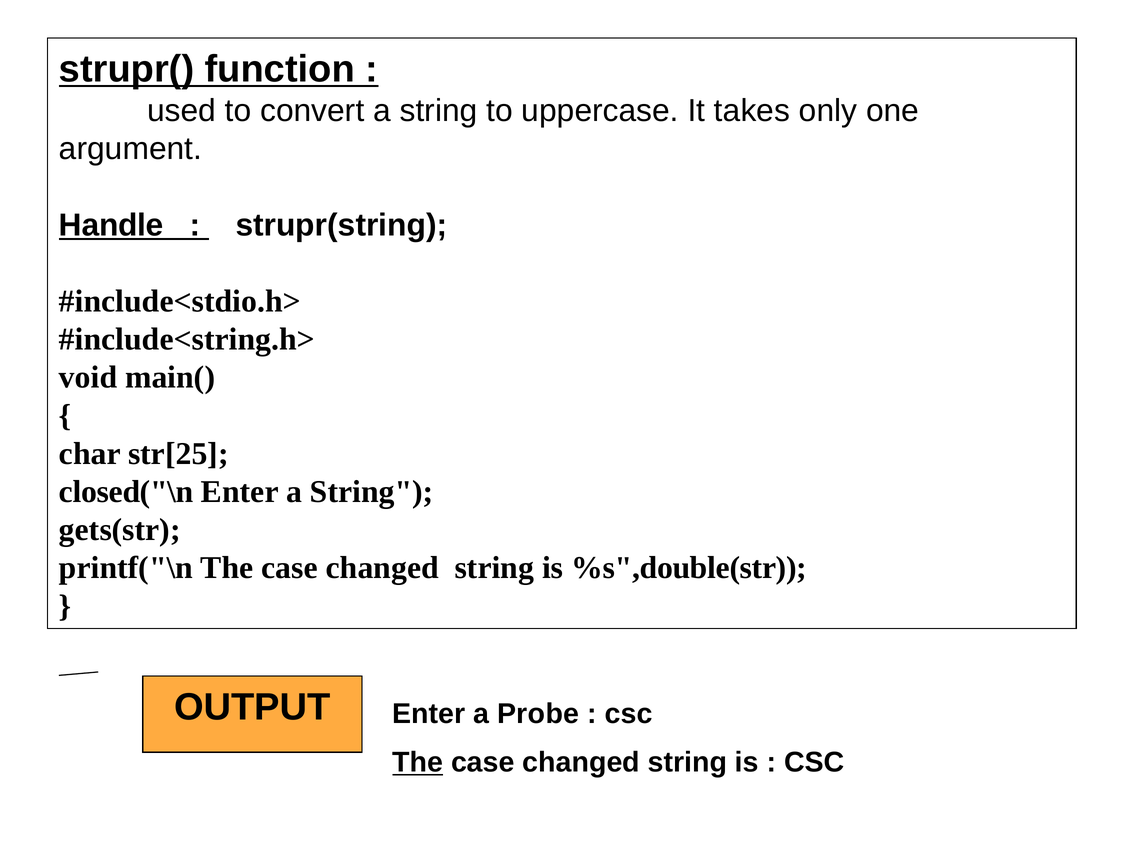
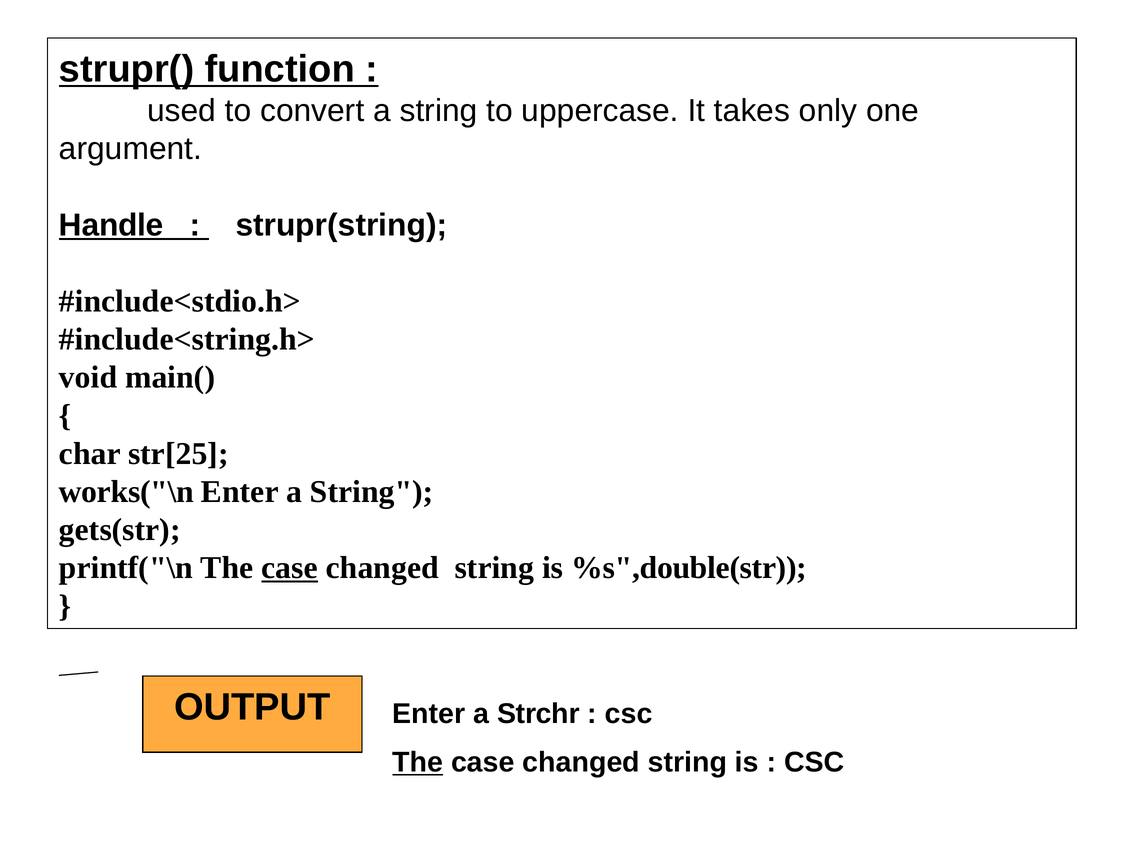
closed("\n: closed("\n -> works("\n (126, 492)
case underline: none -> present (290, 568)
Probe: Probe -> Strchr (538, 714)
